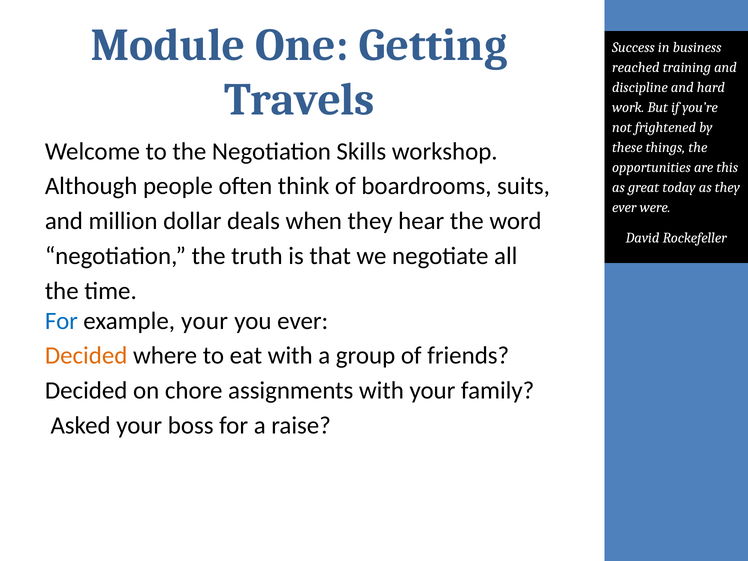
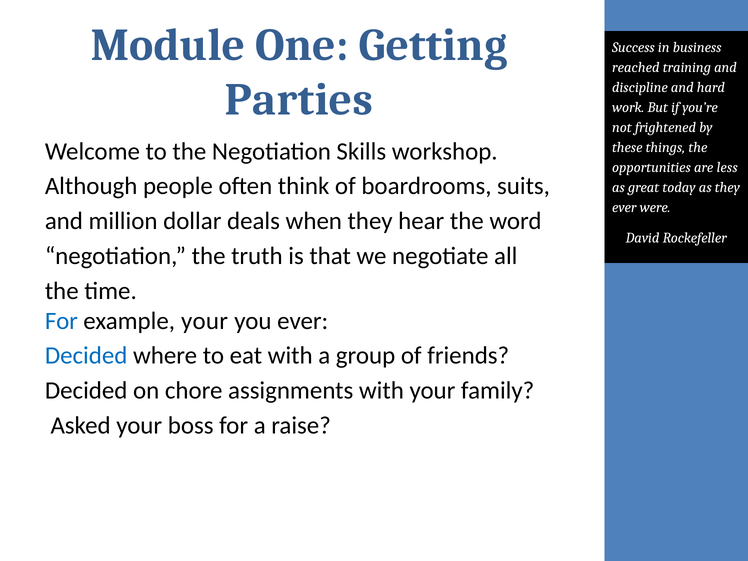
Travels: Travels -> Parties (299, 100)
this: this -> less (727, 168)
Decided colour: orange -> blue (86, 356)
